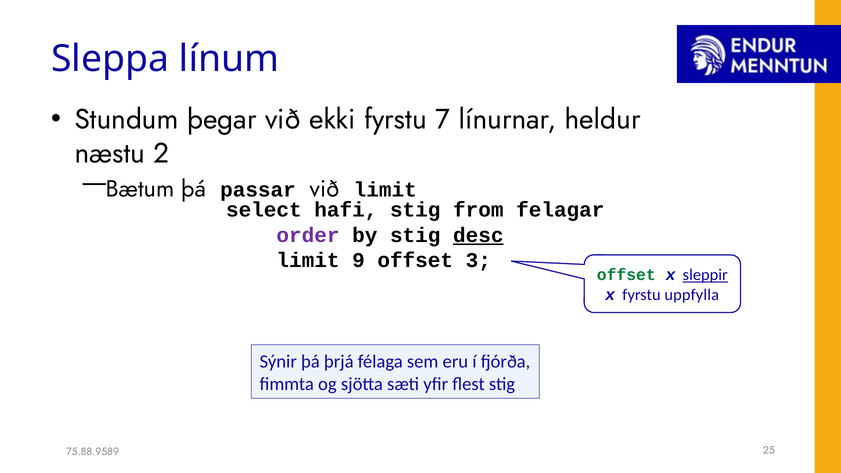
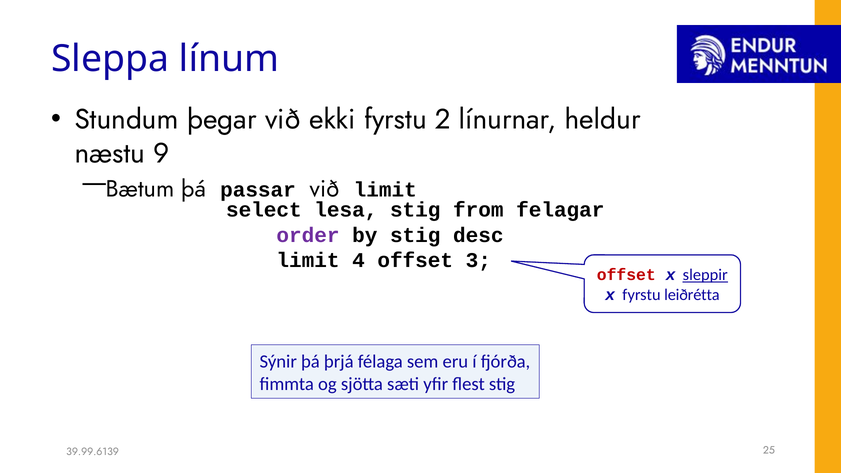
7: 7 -> 2 (443, 120)
2: 2 -> 9 (161, 153)
hafi: hafi -> lesa (346, 210)
desc underline: present -> none (478, 235)
9: 9 -> 4 (358, 260)
offset colour: green -> red (626, 275)
uppfylla: uppfylla -> leiðrétta (692, 295)
75.88.9589: 75.88.9589 -> 39.99.6139 (93, 452)
